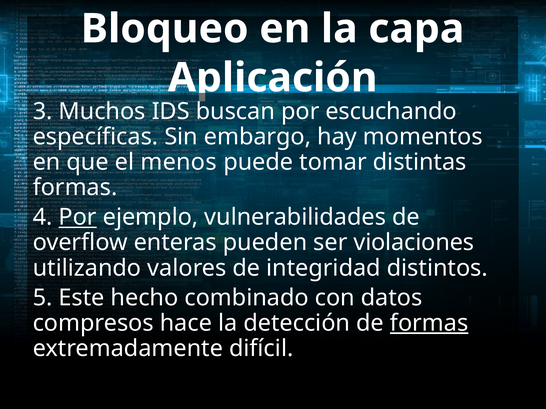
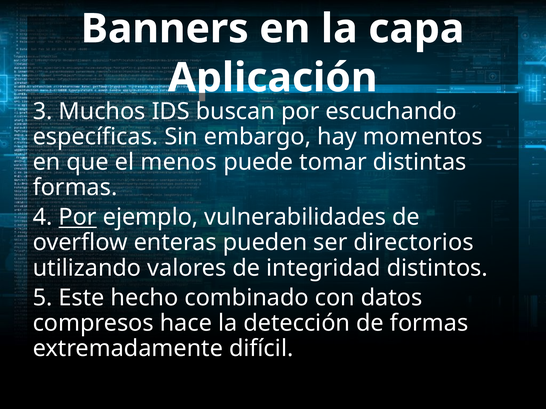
Bloqueo: Bloqueo -> Banners (165, 29)
violaciones: violaciones -> directorios (414, 243)
formas underline: present -> none (429, 323)
